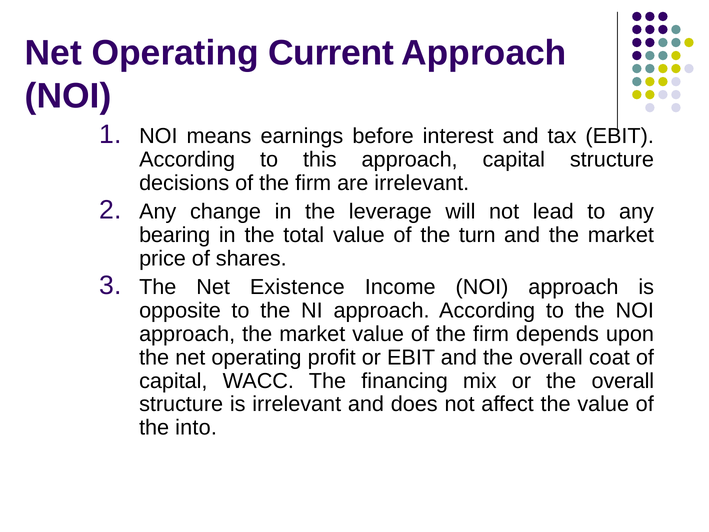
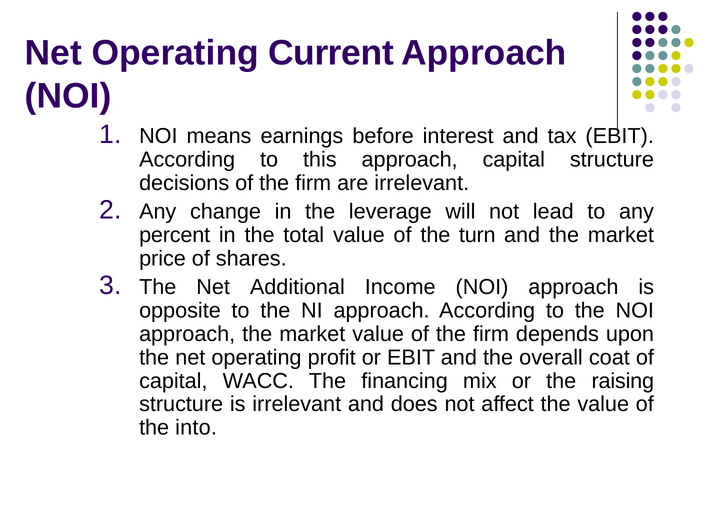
bearing: bearing -> percent (175, 235)
Existence: Existence -> Additional (297, 287)
or the overall: overall -> raising (623, 381)
